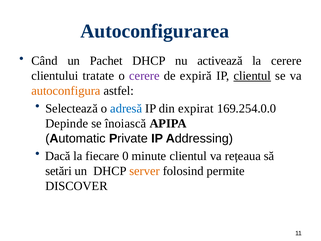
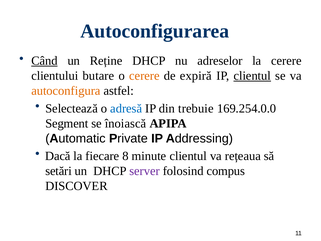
Când underline: none -> present (44, 61)
Pachet: Pachet -> Reține (106, 61)
activează: activează -> adreselor (220, 61)
tratate: tratate -> butare (98, 76)
cerere colour: purple -> orange (144, 76)
expirat: expirat -> trebuie (196, 108)
Depinde: Depinde -> Segment (67, 123)
0: 0 -> 8 (125, 156)
server colour: orange -> purple (144, 171)
permite: permite -> compus (226, 171)
